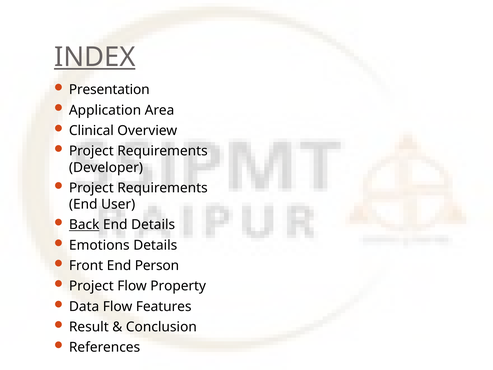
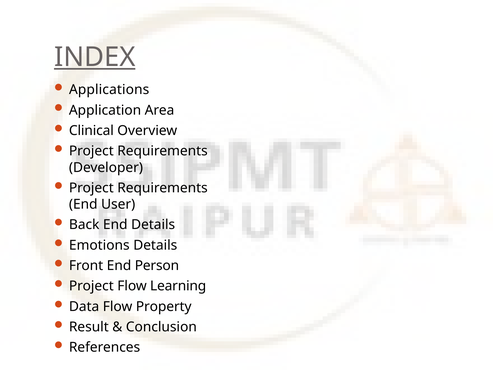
Presentation: Presentation -> Applications (109, 90)
Back underline: present -> none (84, 225)
Property: Property -> Learning (178, 286)
Features: Features -> Property (164, 306)
